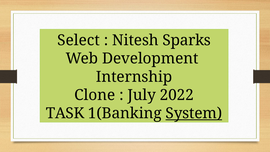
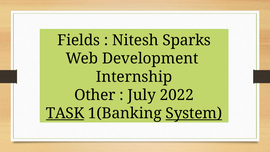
Select: Select -> Fields (79, 40)
Clone: Clone -> Other (95, 95)
TASK underline: none -> present (65, 113)
